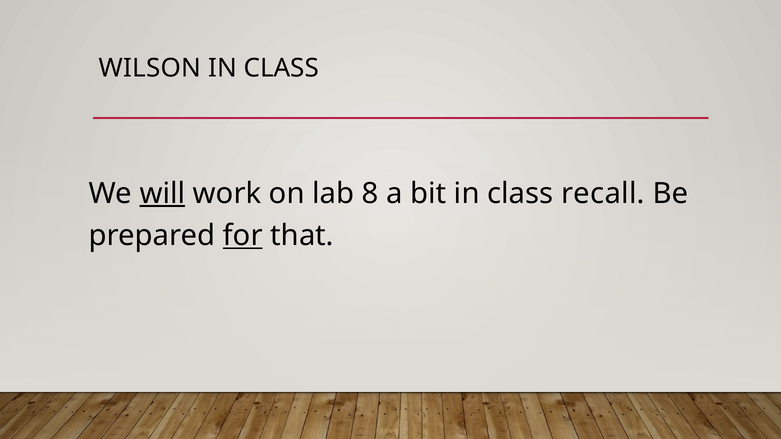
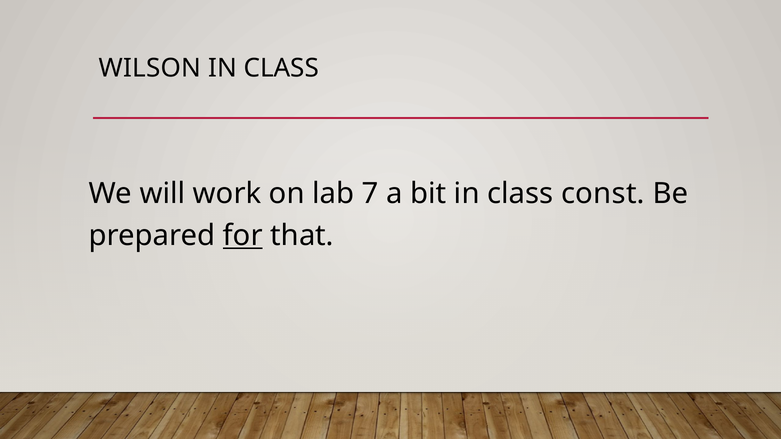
will underline: present -> none (162, 194)
8: 8 -> 7 (370, 194)
recall: recall -> const (603, 194)
